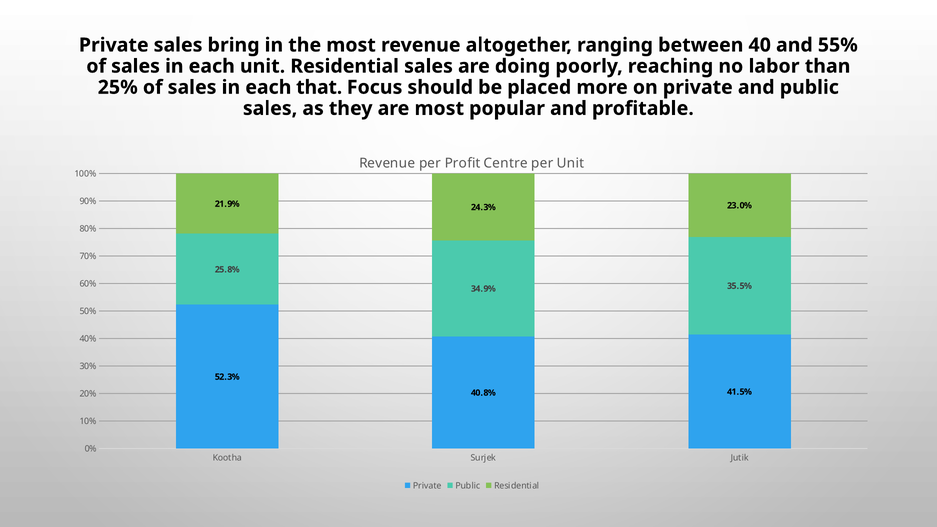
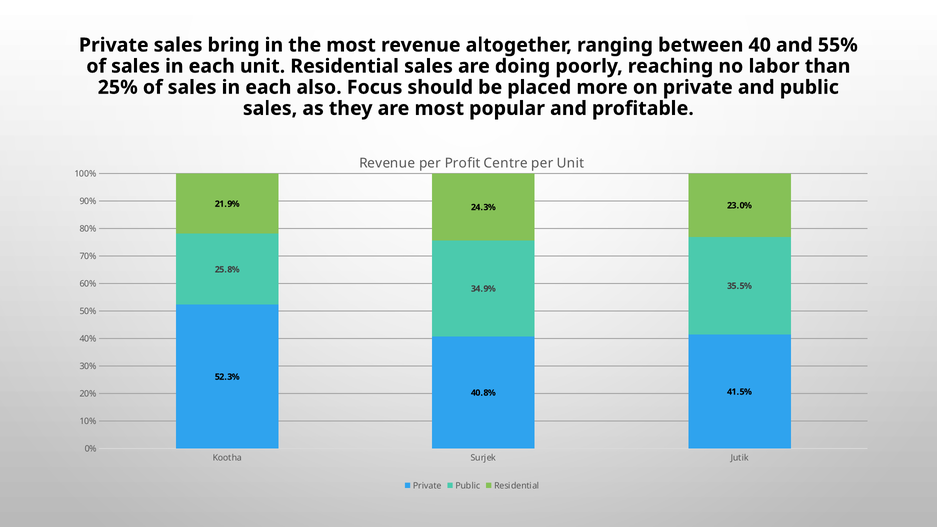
that: that -> also (319, 87)
